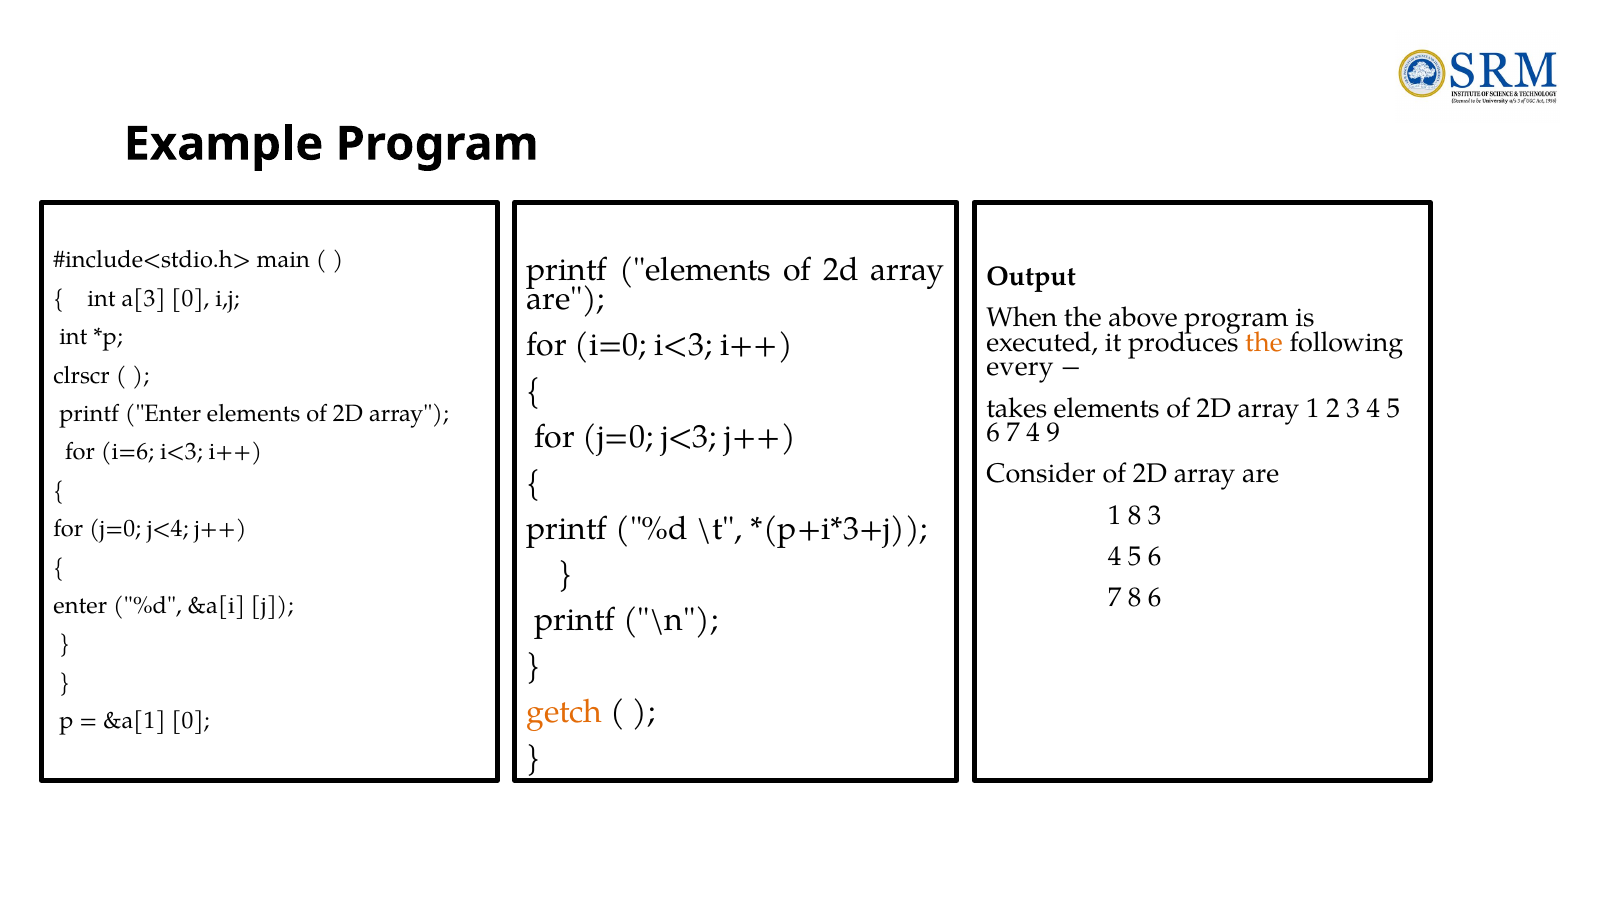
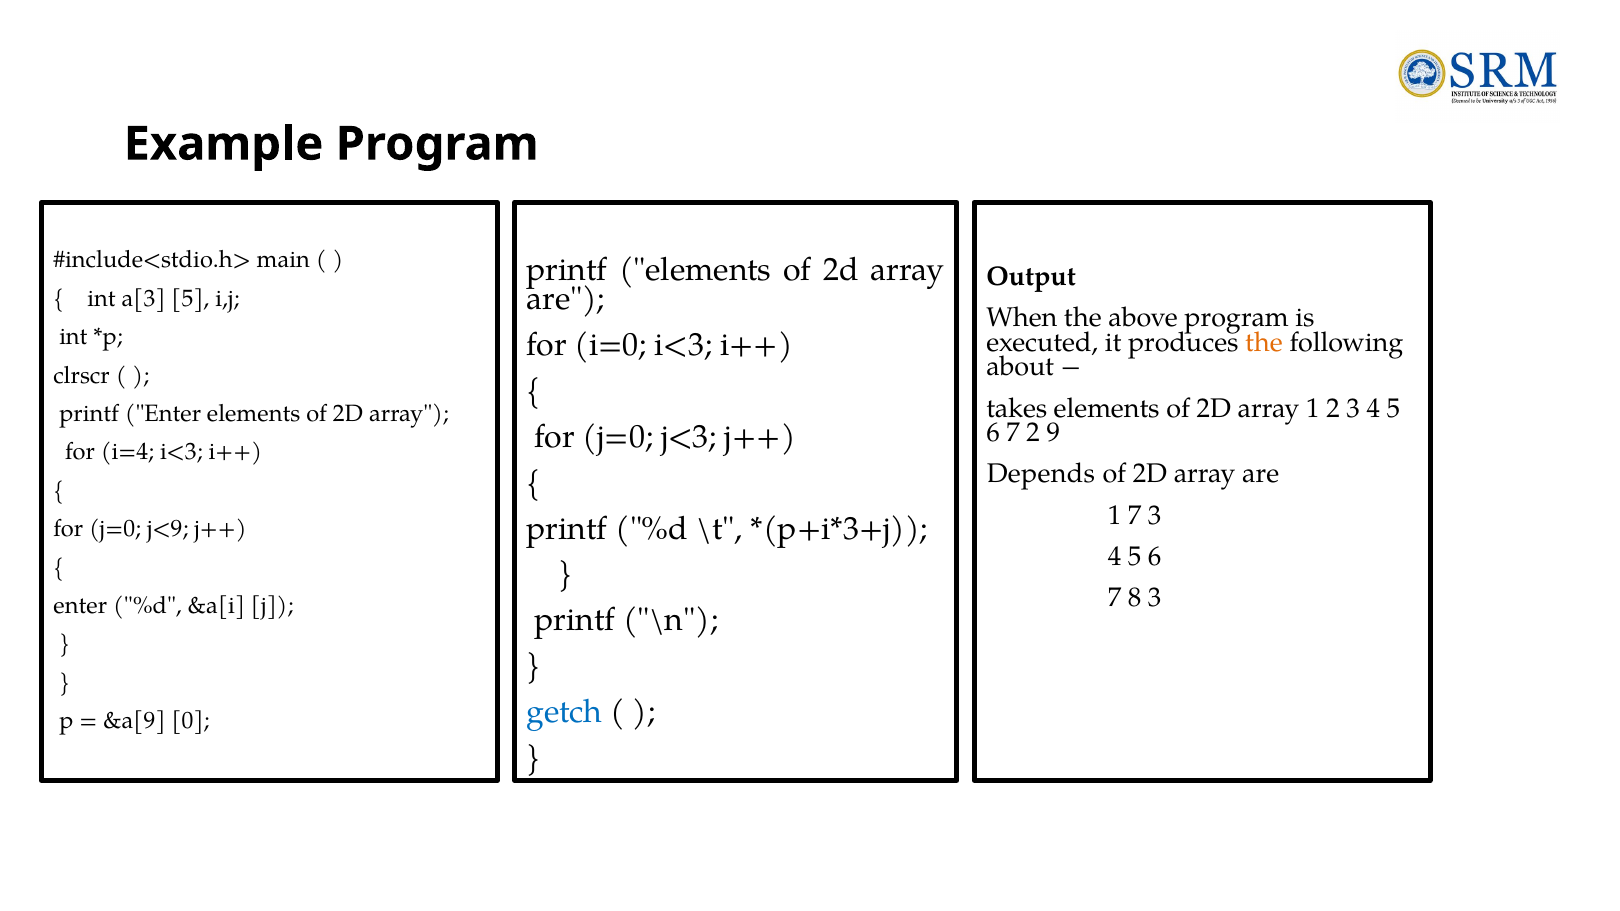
a[3 0: 0 -> 5 (190, 299)
every: every -> about (1020, 367)
7 4: 4 -> 2 (1033, 433)
i=6: i=6 -> i=4 (127, 452)
Consider: Consider -> Depends (1041, 474)
1 8: 8 -> 7 (1135, 515)
j<4: j<4 -> j<9 (168, 529)
8 6: 6 -> 3 (1155, 598)
getch colour: orange -> blue (565, 712)
&a[1: &a[1 -> &a[9 (134, 721)
